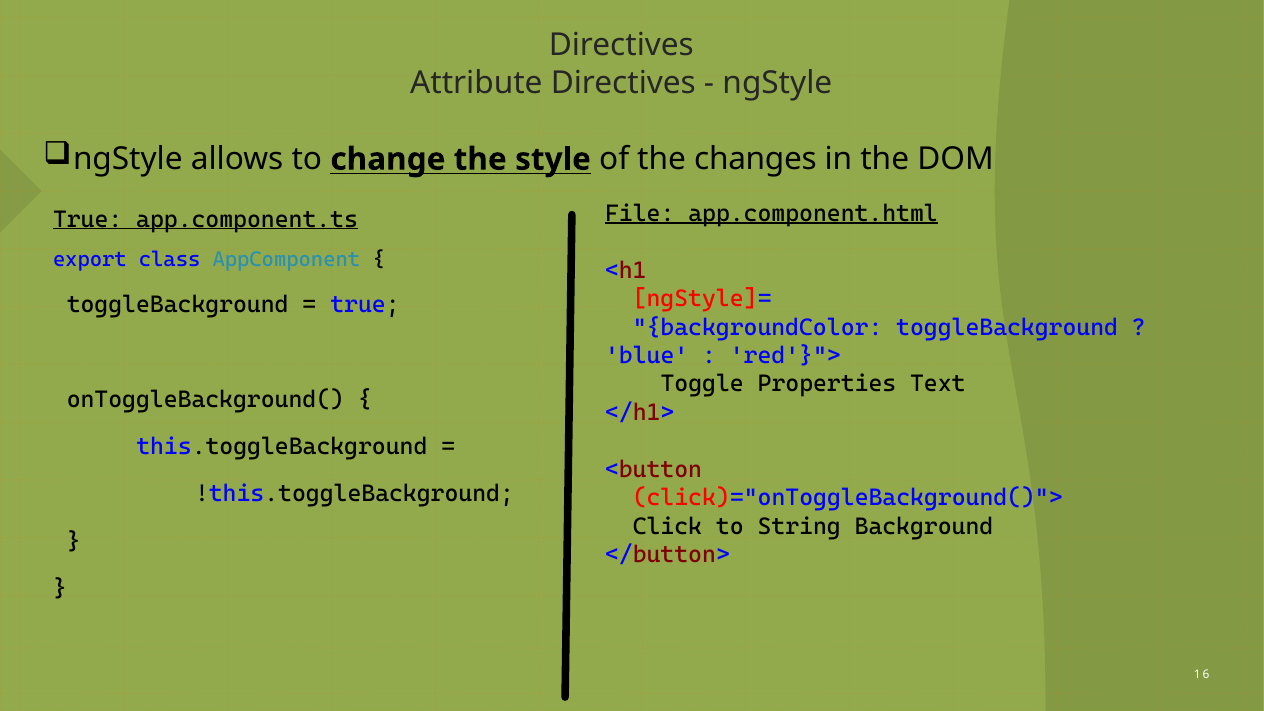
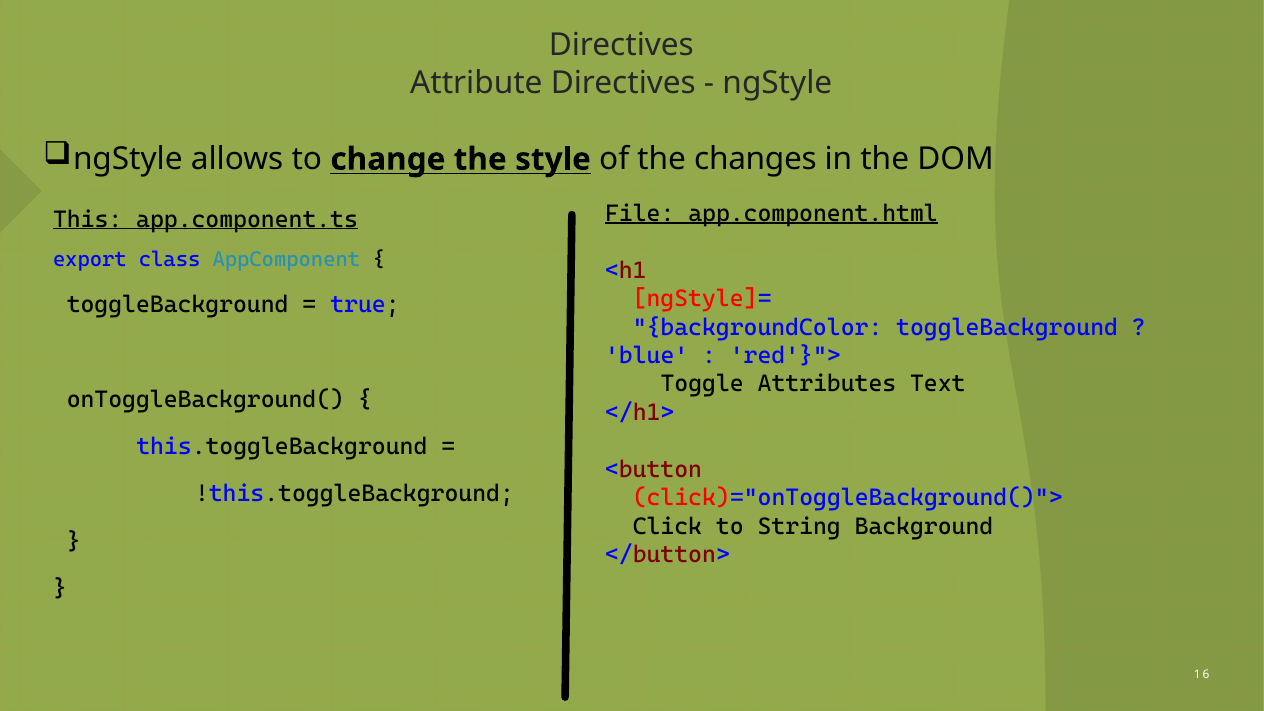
True: True -> This (88, 219)
Properties: Properties -> Attributes (827, 384)
